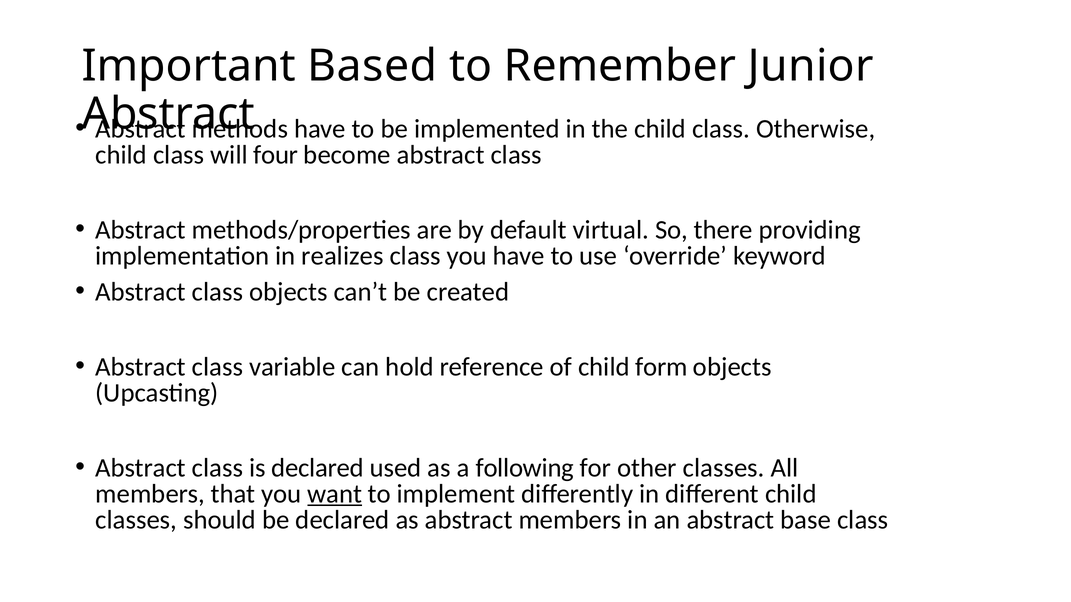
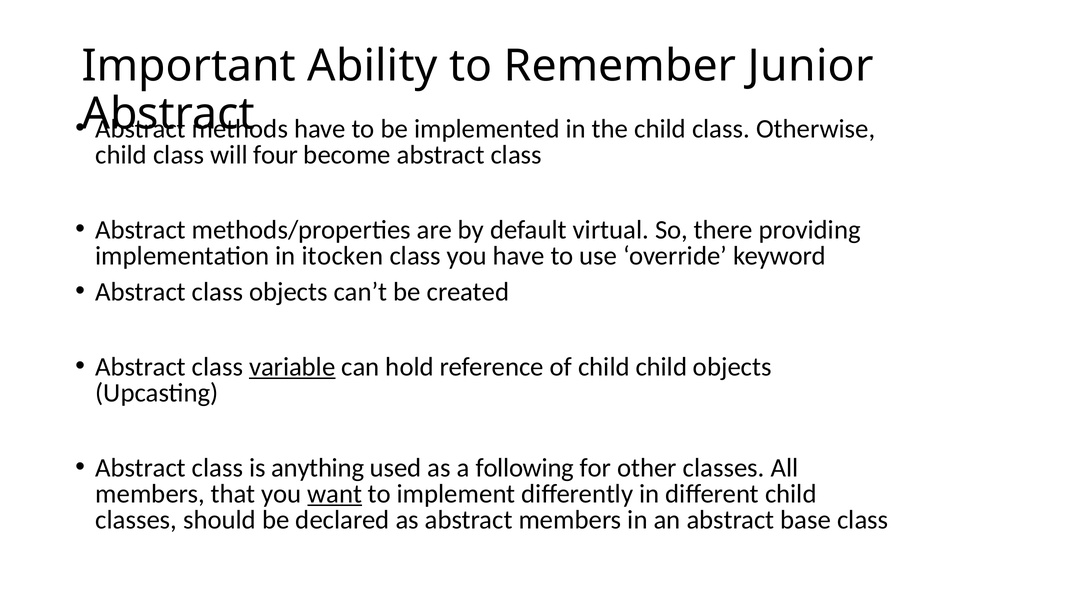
Based: Based -> Ability (372, 66)
realizes: realizes -> itocken (342, 256)
variable underline: none -> present (292, 367)
child form: form -> child (661, 367)
is declared: declared -> anything (318, 468)
